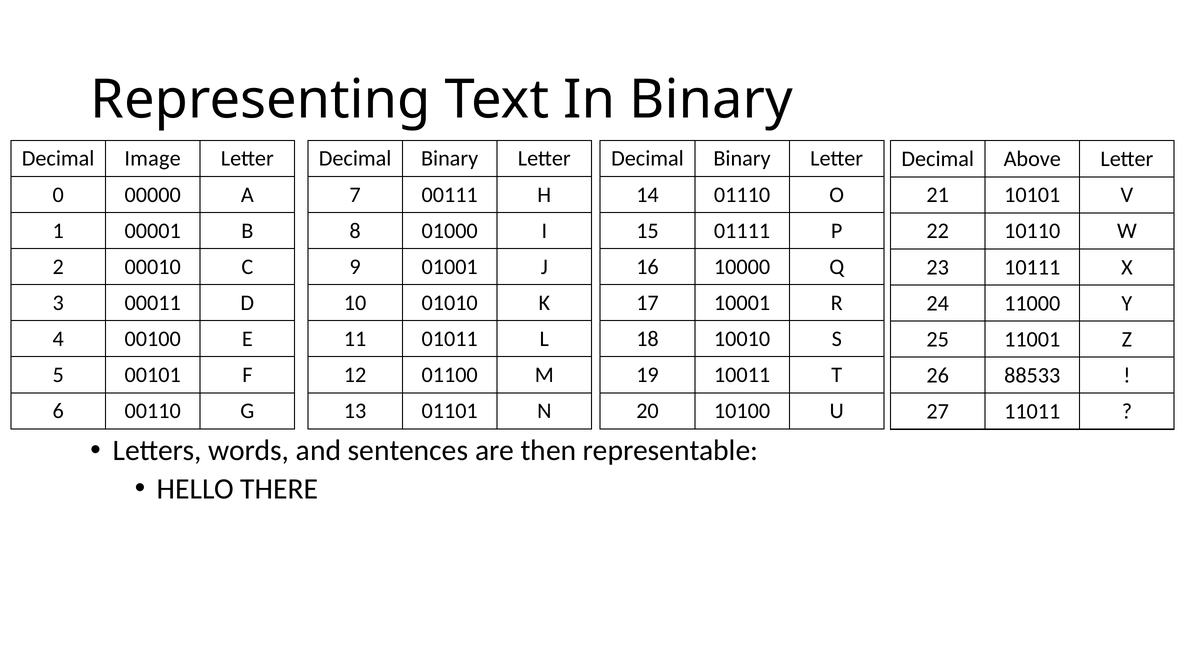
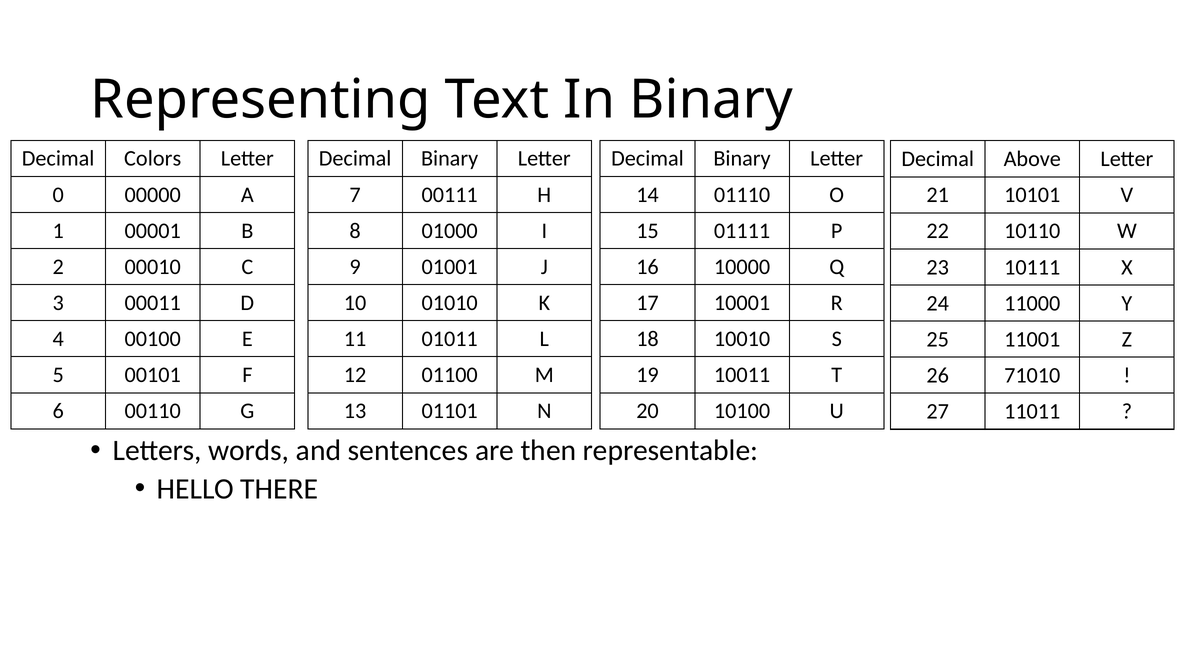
Image: Image -> Colors (153, 159)
88533: 88533 -> 71010 (1032, 375)
